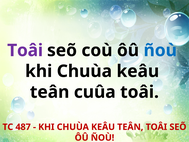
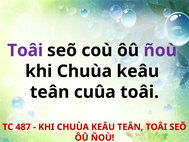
ñoù colour: blue -> purple (160, 50)
